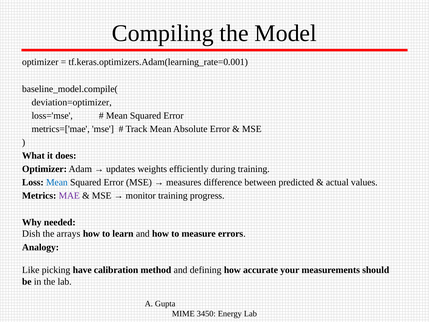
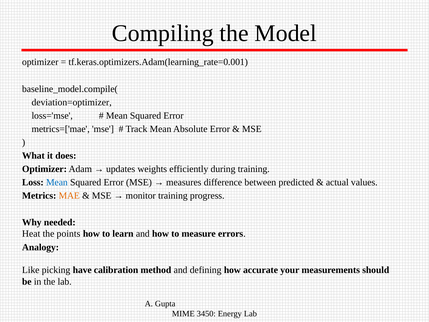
MAE colour: purple -> orange (69, 196)
Dish: Dish -> Heat (31, 234)
arrays: arrays -> points (69, 234)
